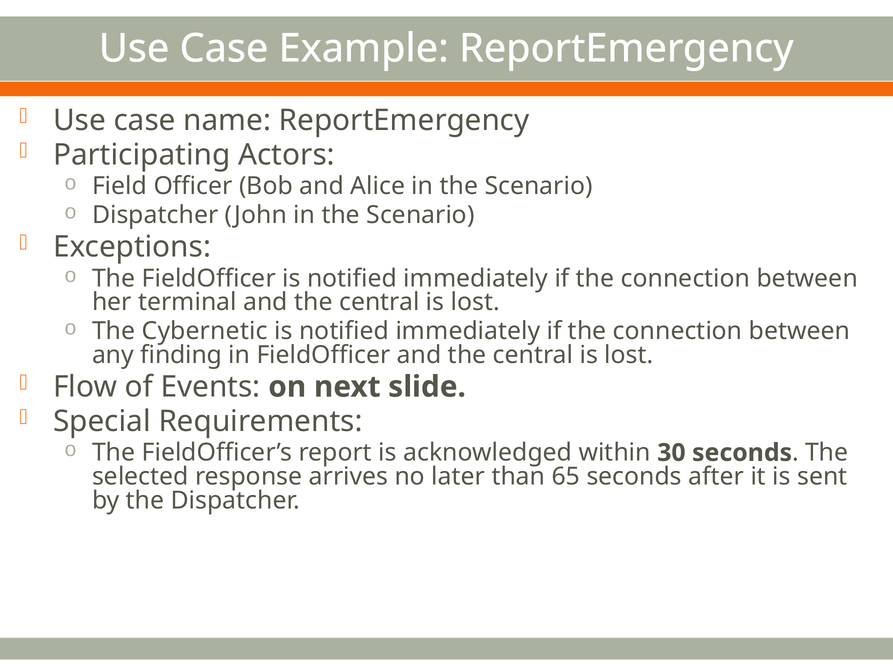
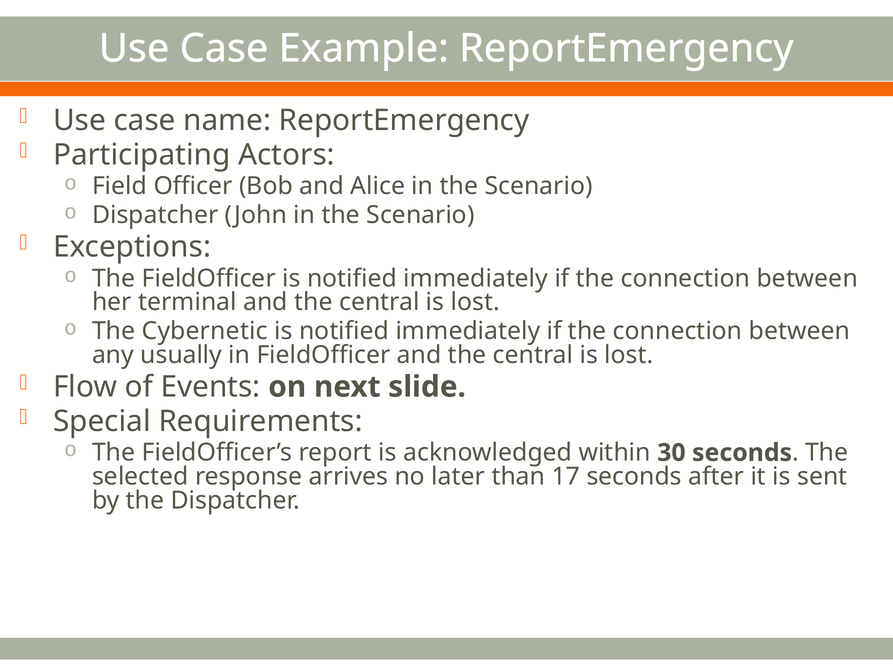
finding: finding -> usually (181, 355)
65: 65 -> 17 (566, 476)
